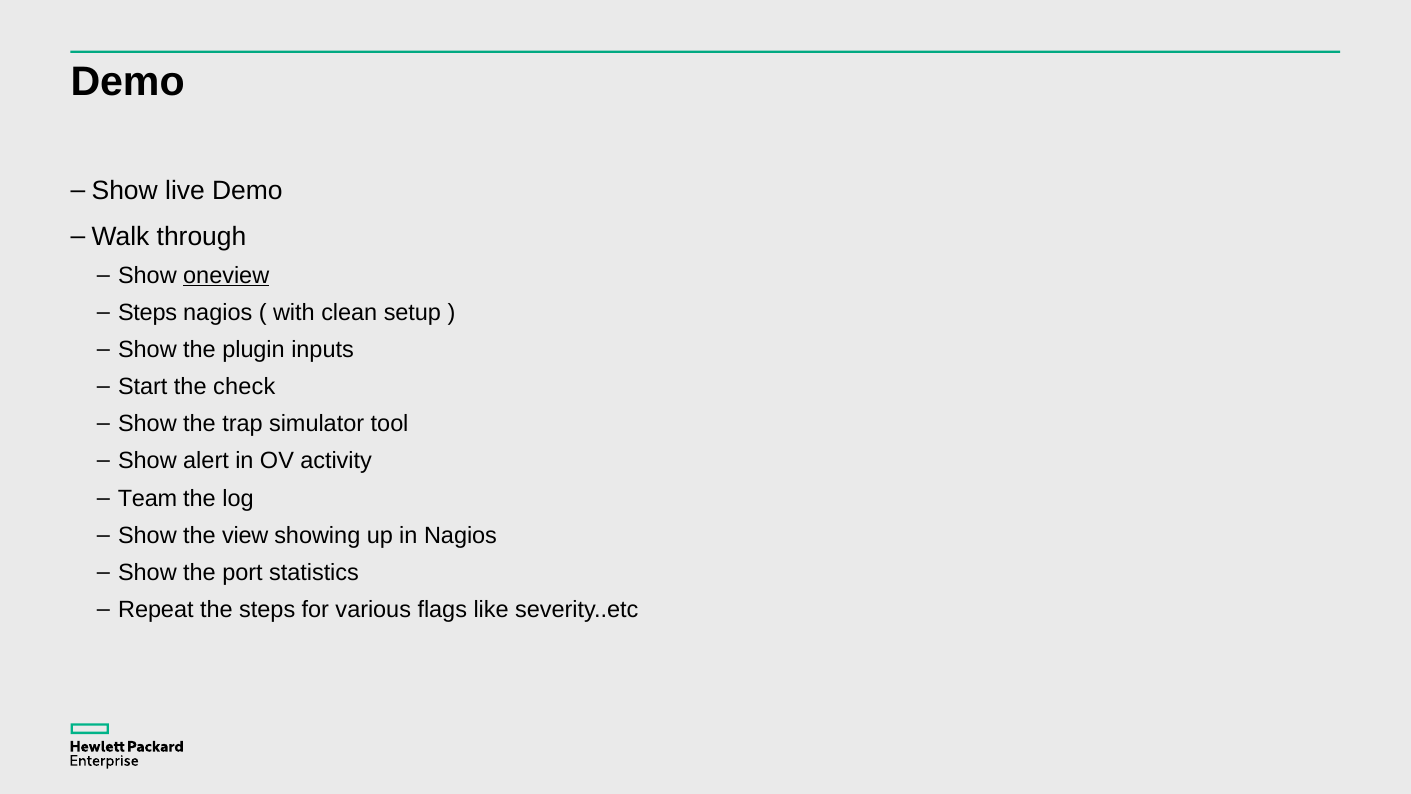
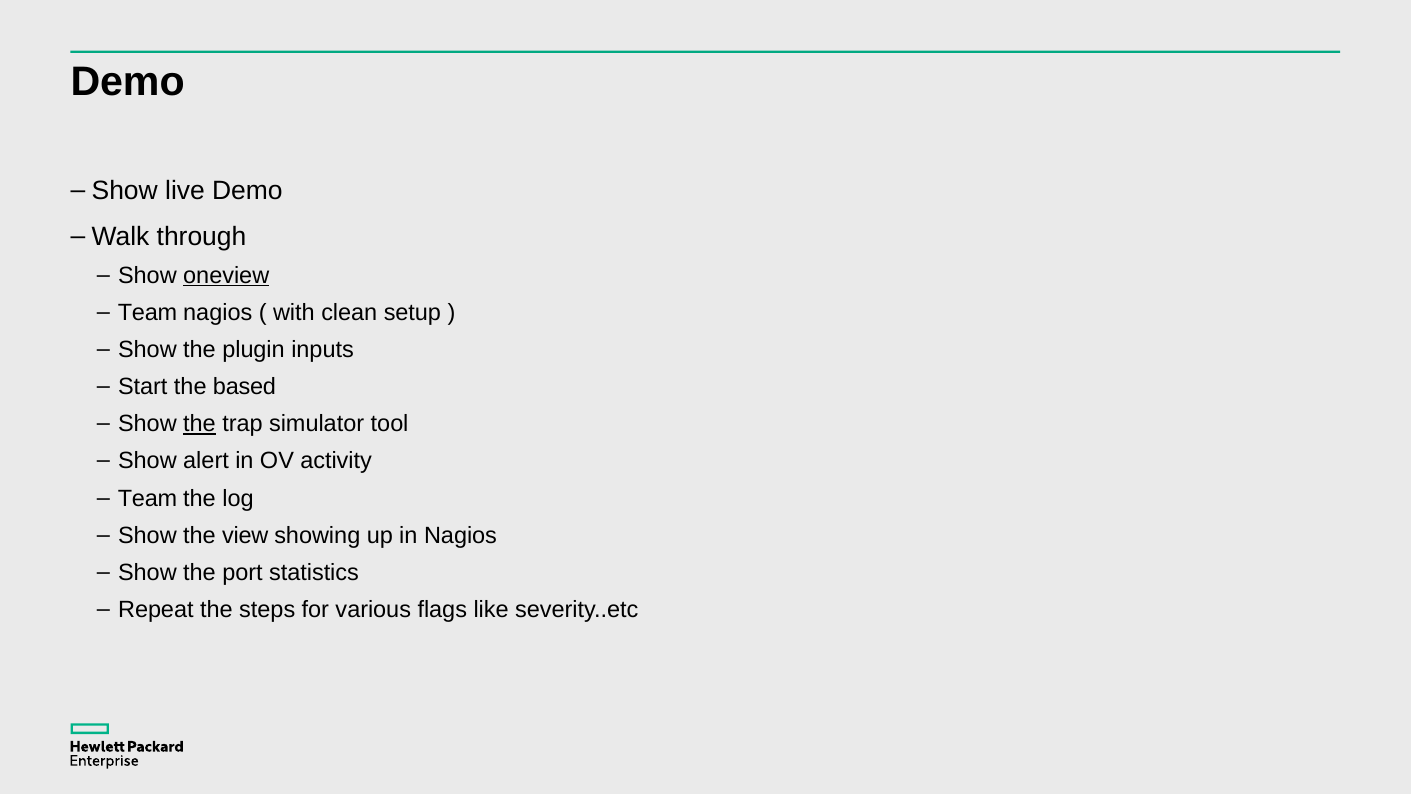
Steps: Steps -> Team (148, 313)
check: check -> based (244, 387)
the underline: none -> present (199, 424)
